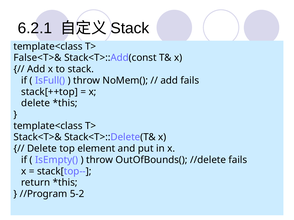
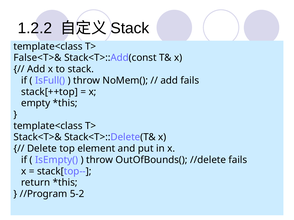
6.2.1: 6.2.1 -> 1.2.2 (35, 28)
delete: delete -> empty (36, 103)
